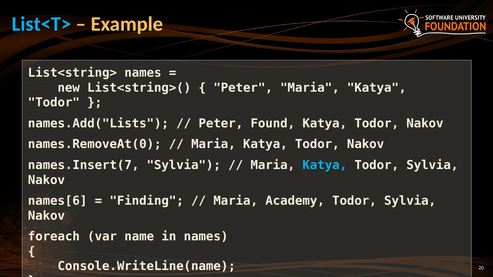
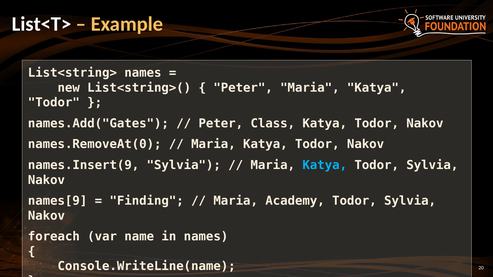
List<T> colour: light blue -> white (42, 24)
names.Add("Lists: names.Add("Lists -> names.Add("Gates (98, 123)
Found: Found -> Class (273, 123)
names.Insert(7: names.Insert(7 -> names.Insert(9 (84, 165)
names[6: names[6 -> names[9 (58, 201)
